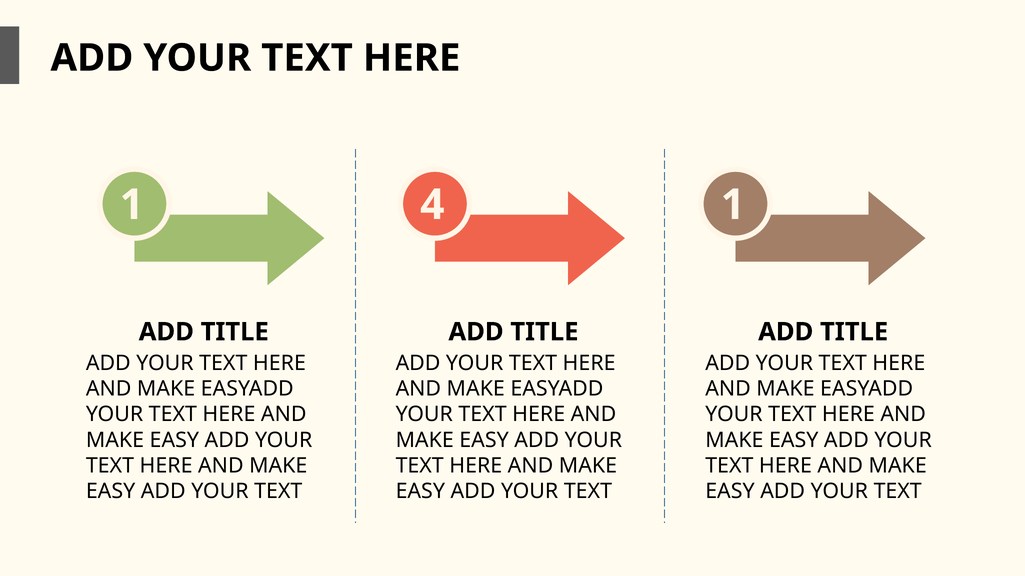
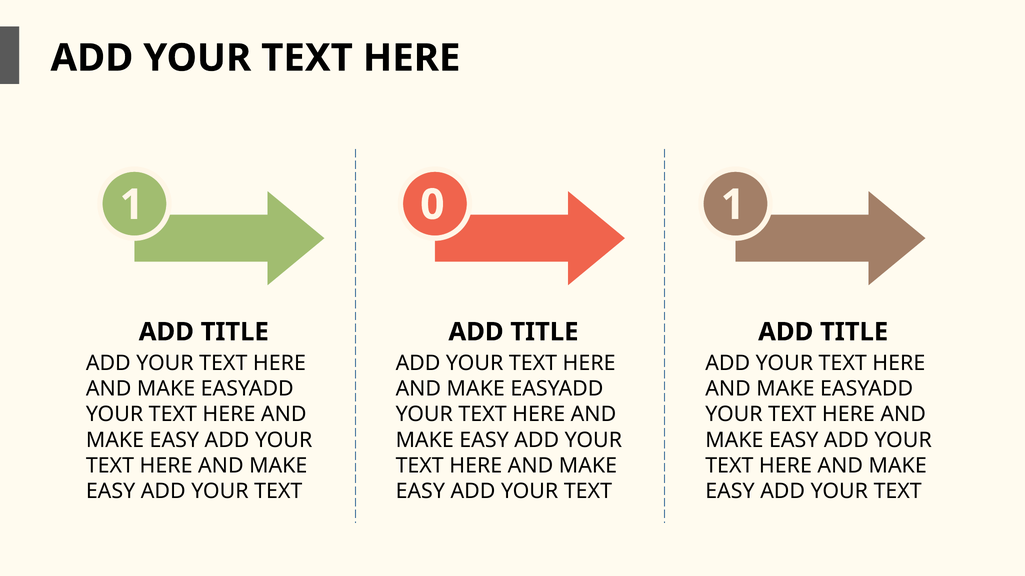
4: 4 -> 0 (432, 205)
